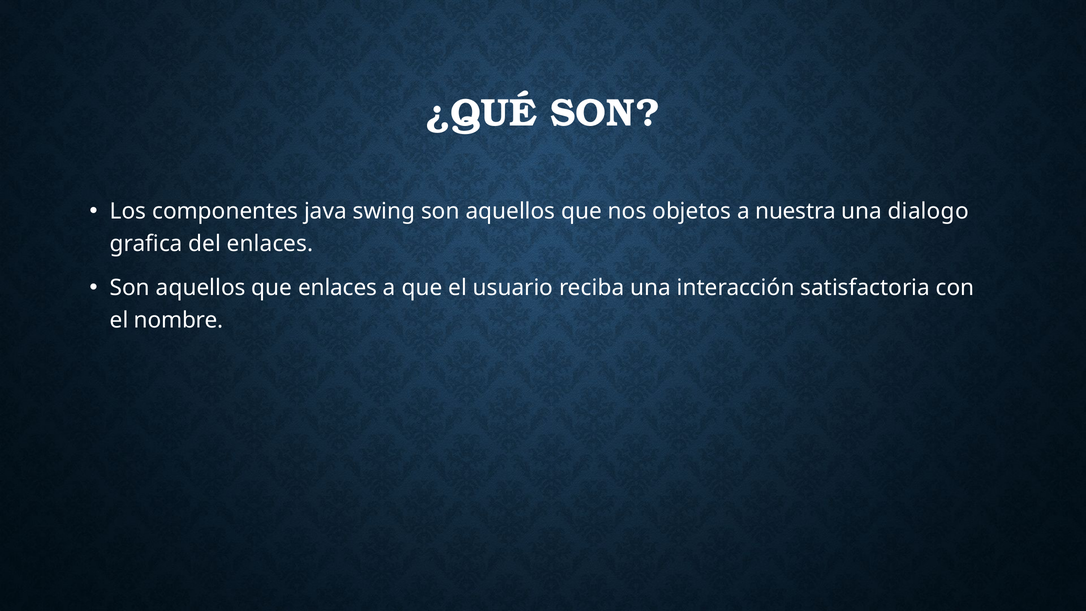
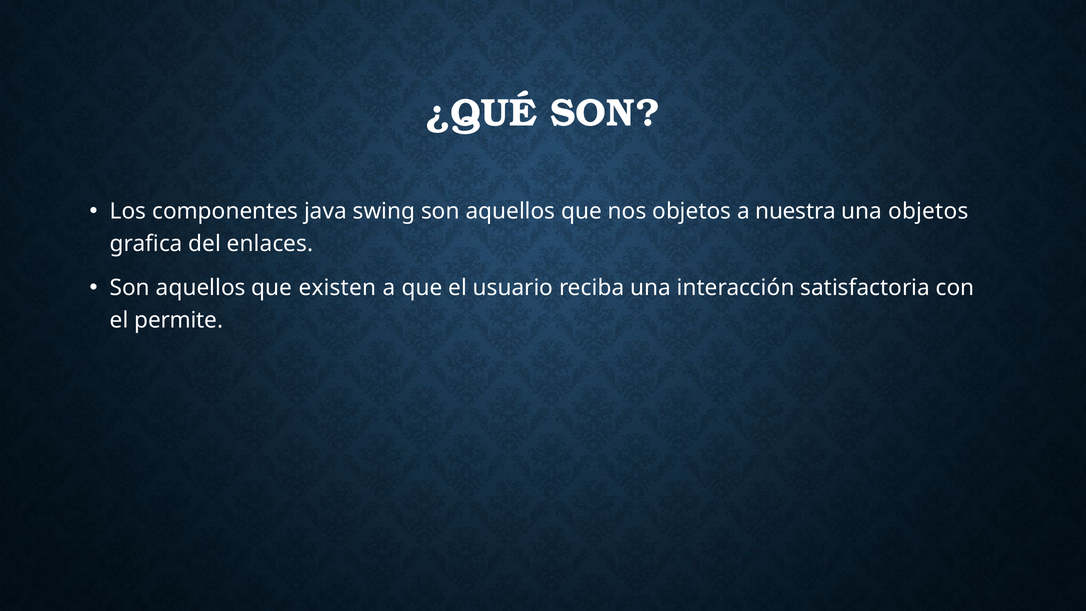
una dialogo: dialogo -> objetos (928, 211)
que enlaces: enlaces -> existen (337, 288)
nombre: nombre -> permite (179, 320)
